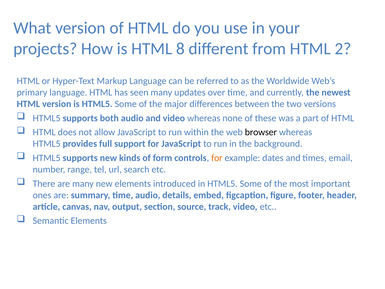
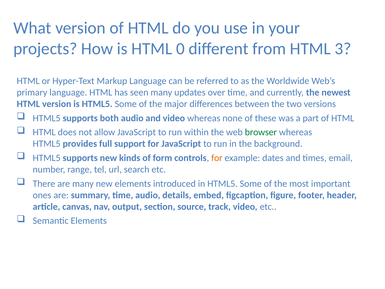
8: 8 -> 0 (180, 49)
2: 2 -> 3 (343, 49)
browser colour: black -> green (261, 132)
